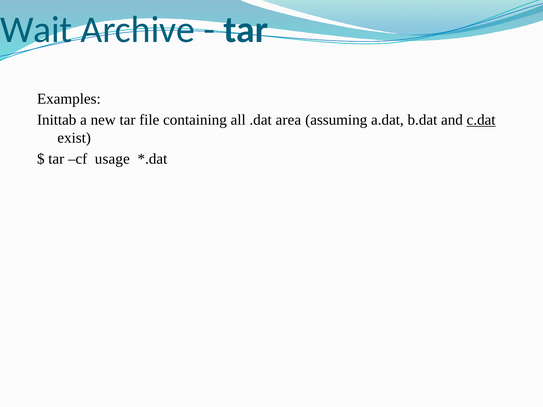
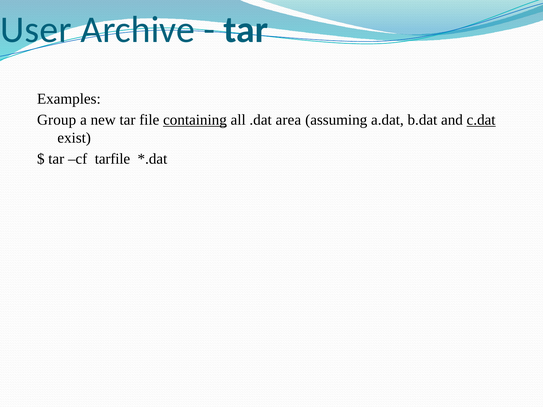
Wait: Wait -> User (36, 30)
Inittab: Inittab -> Group (57, 120)
containing underline: none -> present (195, 120)
usage: usage -> tarfile (112, 159)
